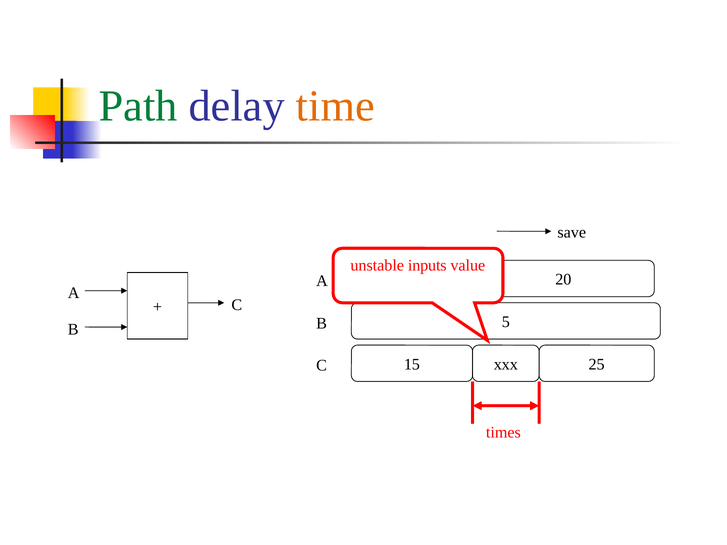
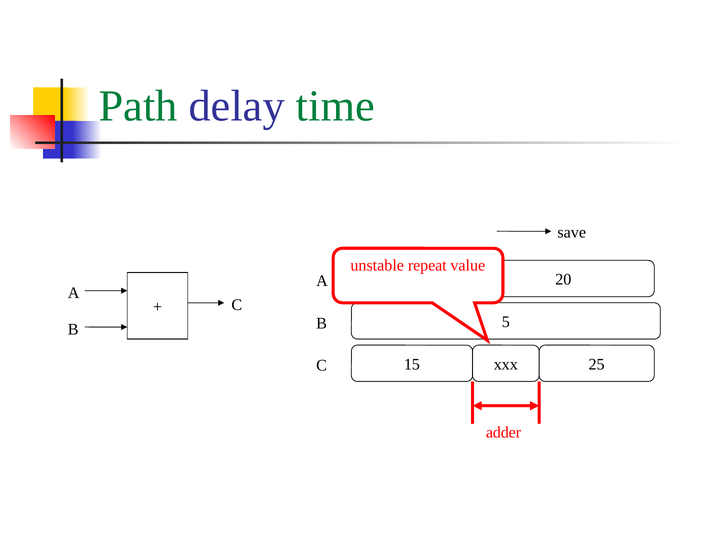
time colour: orange -> green (335, 106)
inputs: inputs -> repeat (427, 265)
times: times -> adder (503, 432)
